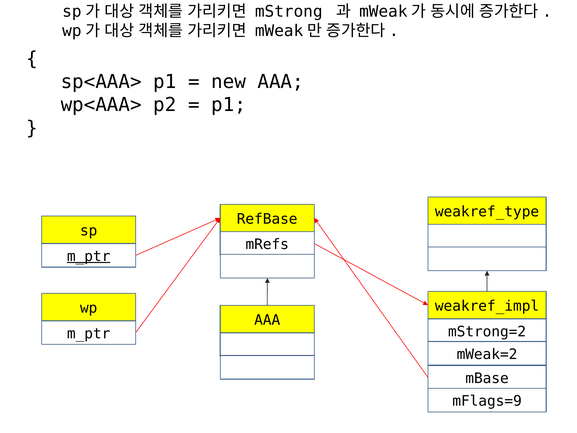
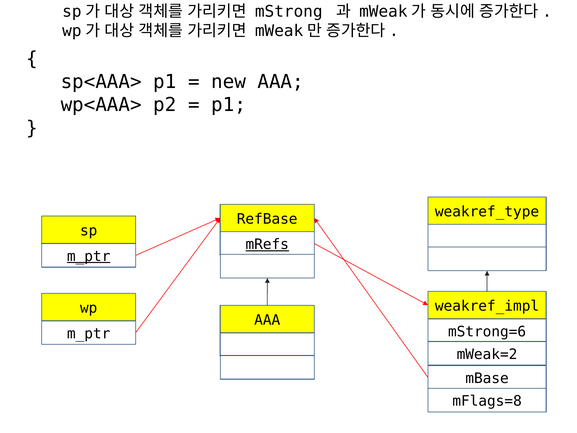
mRefs underline: none -> present (267, 244)
mStrong=2: mStrong=2 -> mStrong=6 (487, 331)
mFlags=9: mFlags=9 -> mFlags=8 (487, 401)
